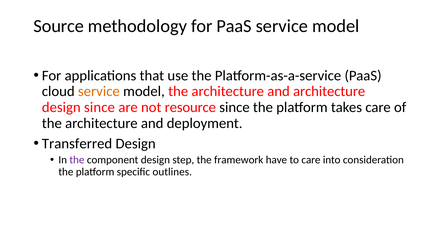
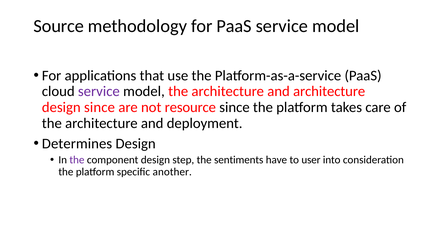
service colour: orange -> purple (99, 91)
Transferred: Transferred -> Determines (77, 144)
framework: framework -> sentiments (239, 160)
to care: care -> user (311, 160)
outlines: outlines -> another (172, 172)
